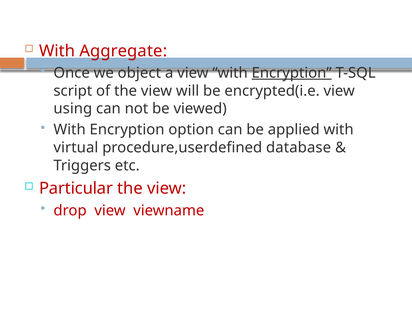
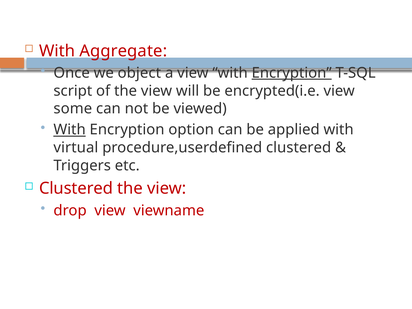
using: using -> some (73, 109)
With underline: none -> present (70, 130)
procedure,userdefined database: database -> clustered (299, 148)
Particular: Particular -> Clustered (76, 189)
